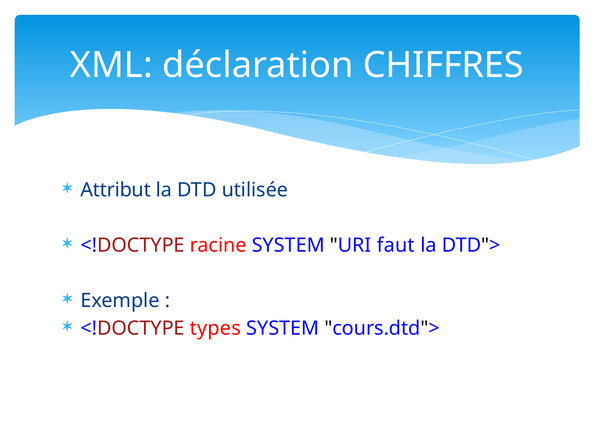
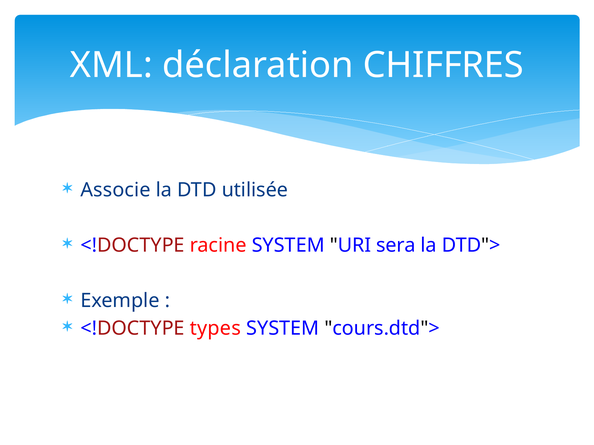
Attribut: Attribut -> Associe (115, 190)
faut: faut -> sera (396, 245)
